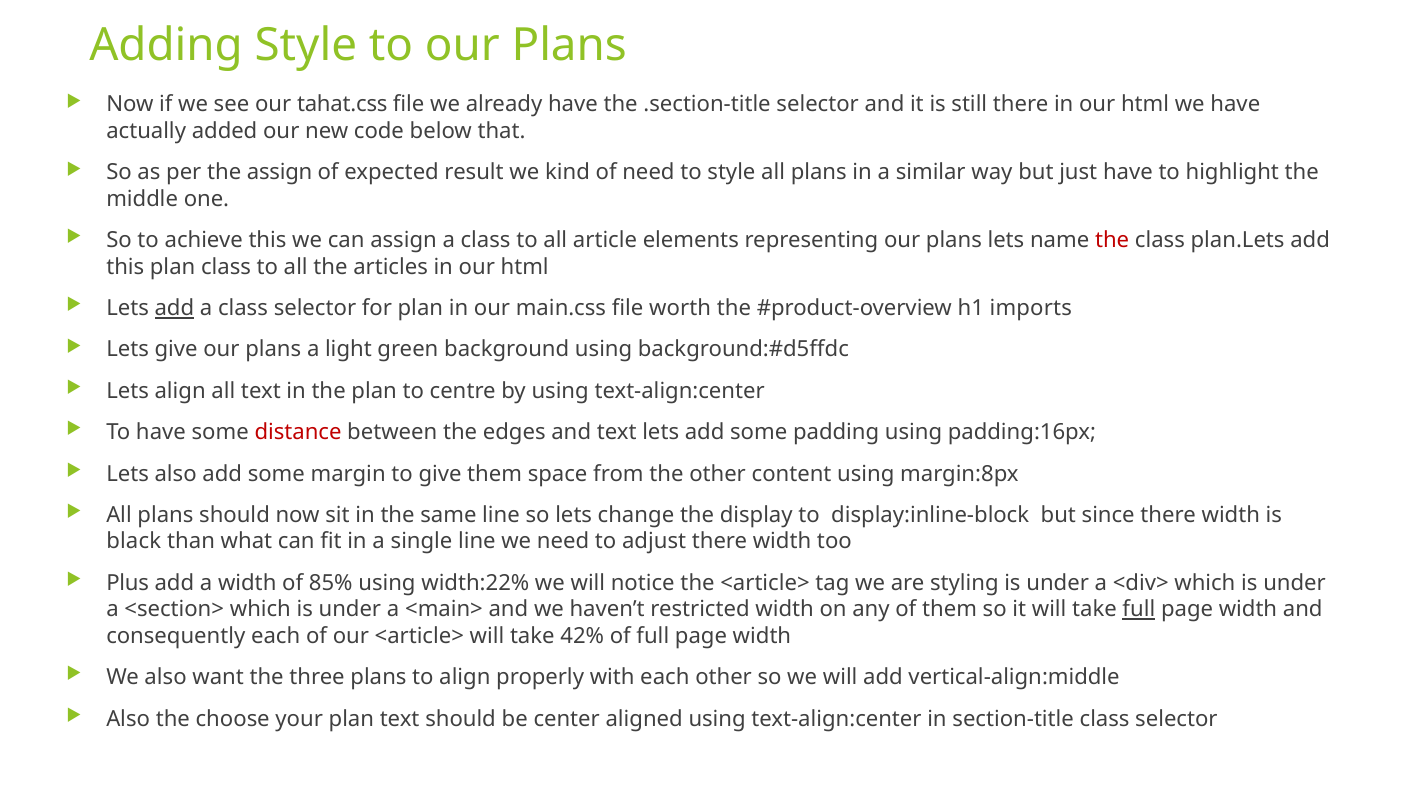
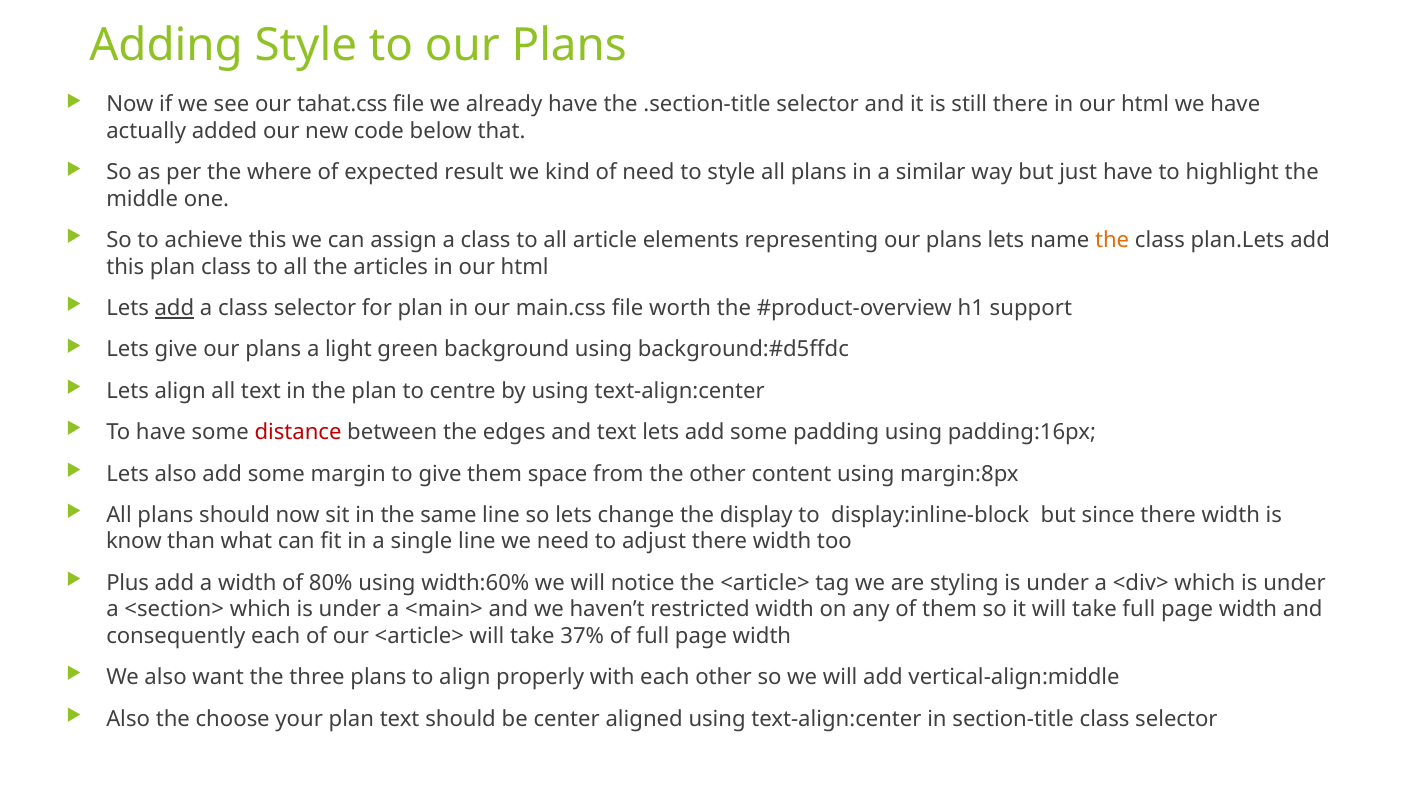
the assign: assign -> where (280, 173)
the colour: red -> orange (1112, 240)
imports: imports -> support (1031, 308)
black: black -> know (134, 542)
85%: 85% -> 80% (331, 583)
width:22%: width:22% -> width:60% (475, 583)
full underline: present -> none (1139, 610)
42%: 42% -> 37% (582, 636)
